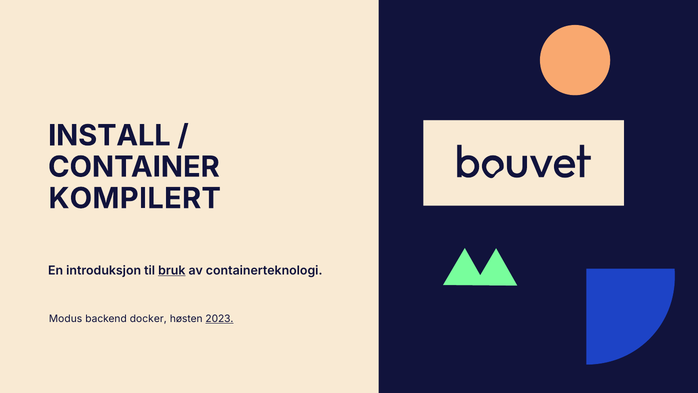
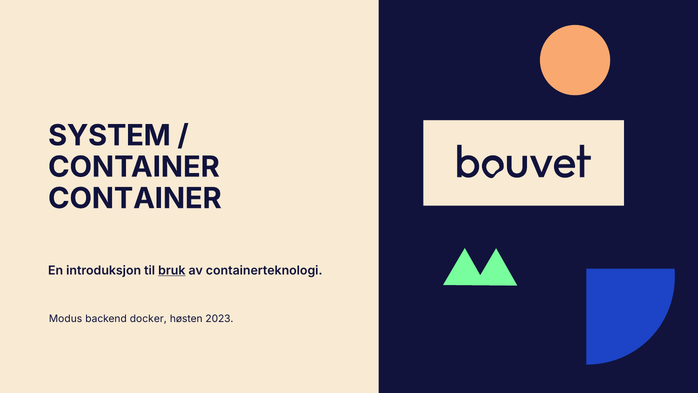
INSTALL: INSTALL -> SYSTEM (109, 136)
KOMPILERT: KOMPILERT -> CONTAINER (135, 198)
2023 underline: present -> none (219, 319)
